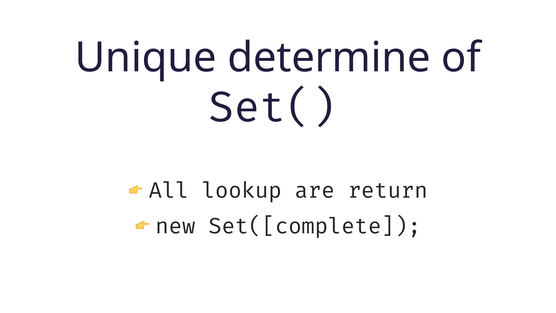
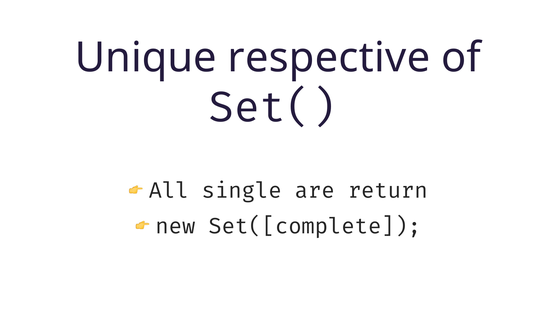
determine: determine -> respective (329, 58)
lookup: lookup -> single (242, 191)
